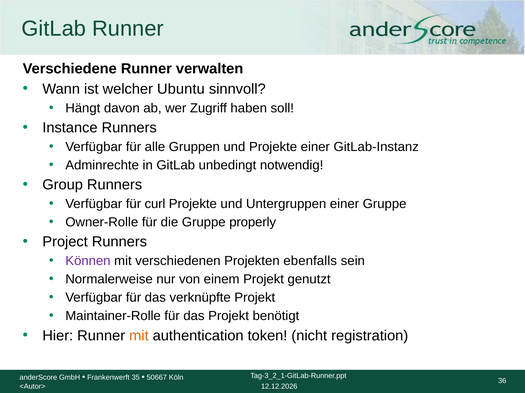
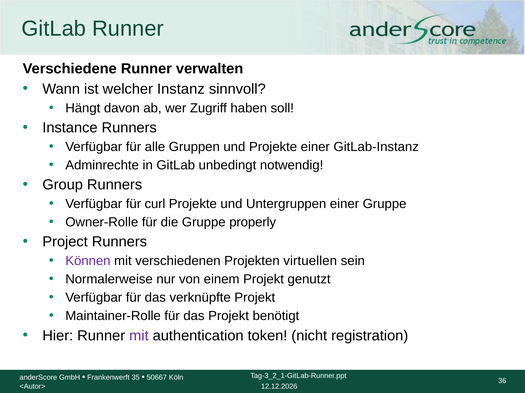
Ubuntu: Ubuntu -> Instanz (181, 89)
ebenfalls: ebenfalls -> virtuellen (310, 261)
mit colour: orange -> purple (139, 336)
